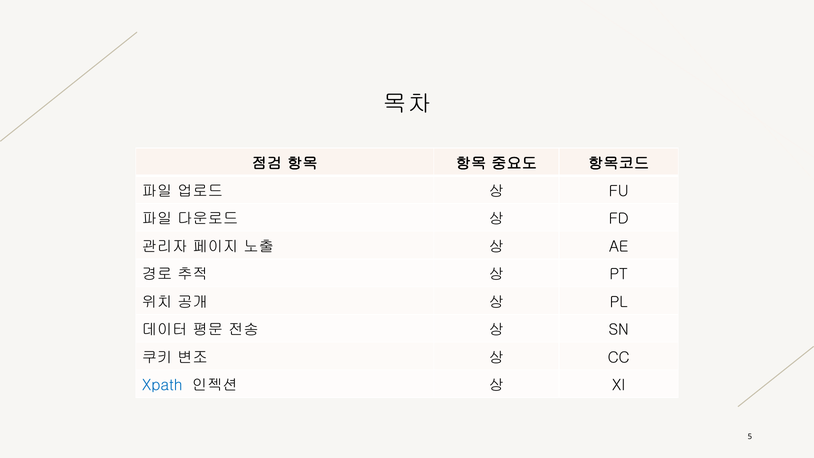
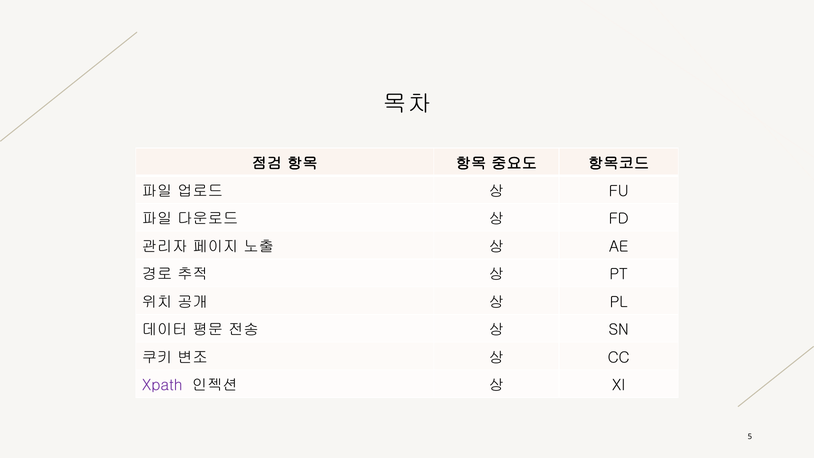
Xpath colour: blue -> purple (162, 385)
